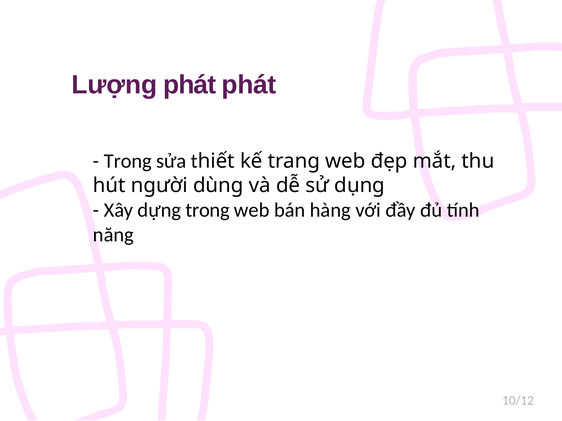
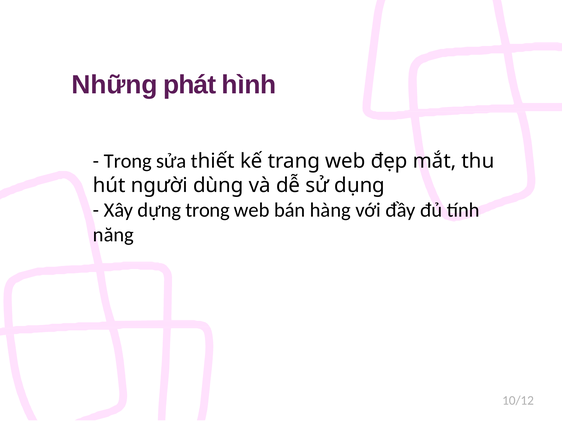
Lượng: Lượng -> Những (114, 85)
phát phát: phát -> hình (249, 85)
